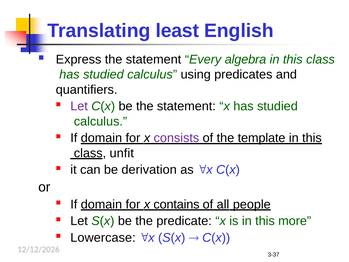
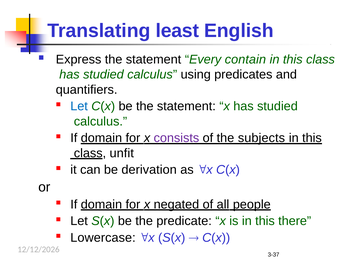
algebra: algebra -> contain (245, 59)
Let colour: purple -> blue (79, 106)
template: template -> subjects (261, 138)
contains: contains -> negated (176, 204)
more: more -> there (295, 221)
